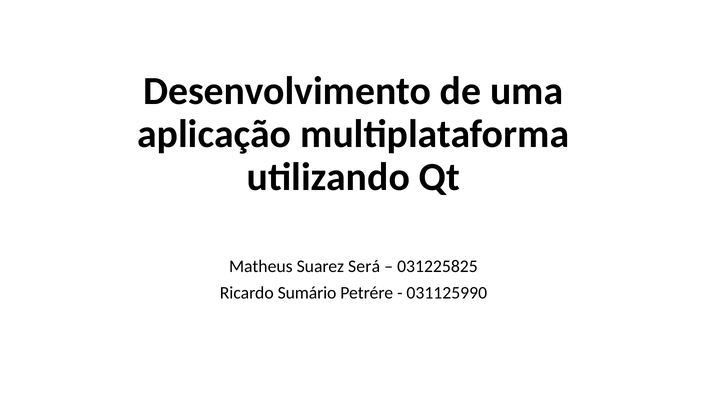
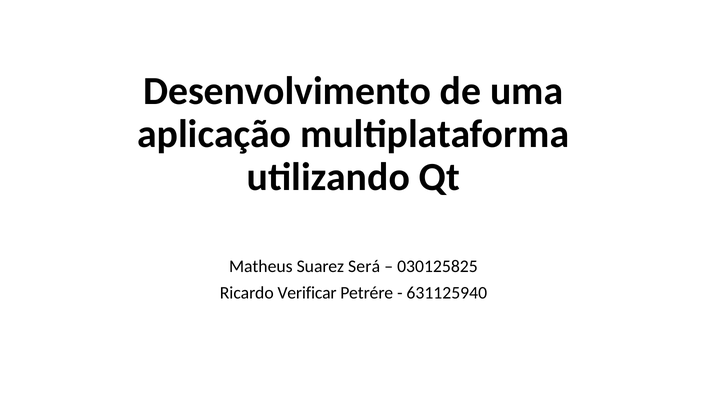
031225825: 031225825 -> 030125825 (437, 266)
Sumário: Sumário -> Verificar (307, 293)
031125990: 031125990 -> 631125940 (447, 293)
